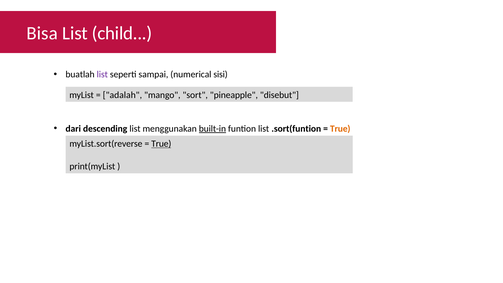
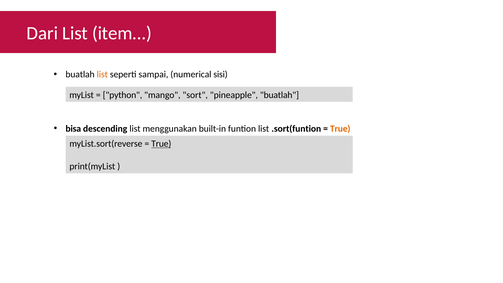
Bisa: Bisa -> Dari (42, 33)
child: child -> item (122, 33)
list colour: purple -> orange (102, 74)
adalah: adalah -> python (122, 95)
pineapple disebut: disebut -> buatlah (279, 95)
dari: dari -> bisa (73, 129)
built-in underline: present -> none (212, 129)
